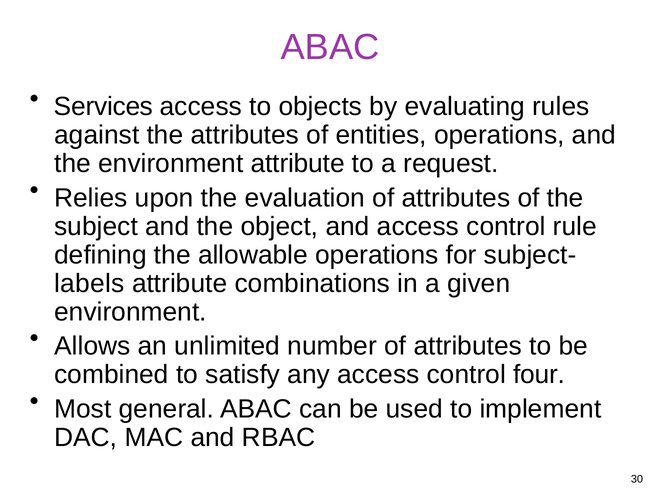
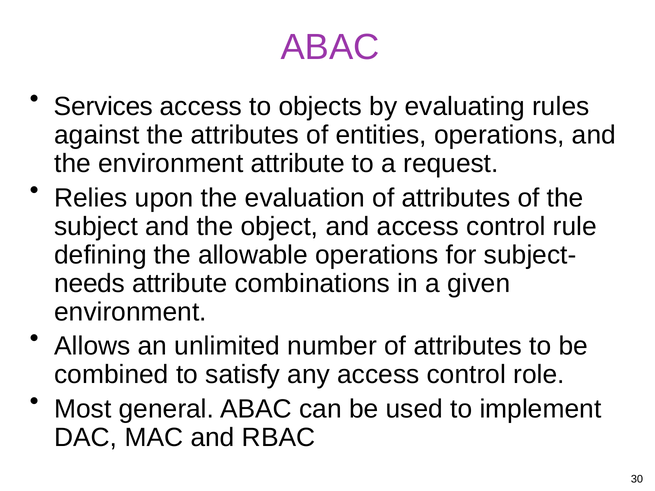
labels: labels -> needs (90, 284)
four: four -> role (539, 375)
